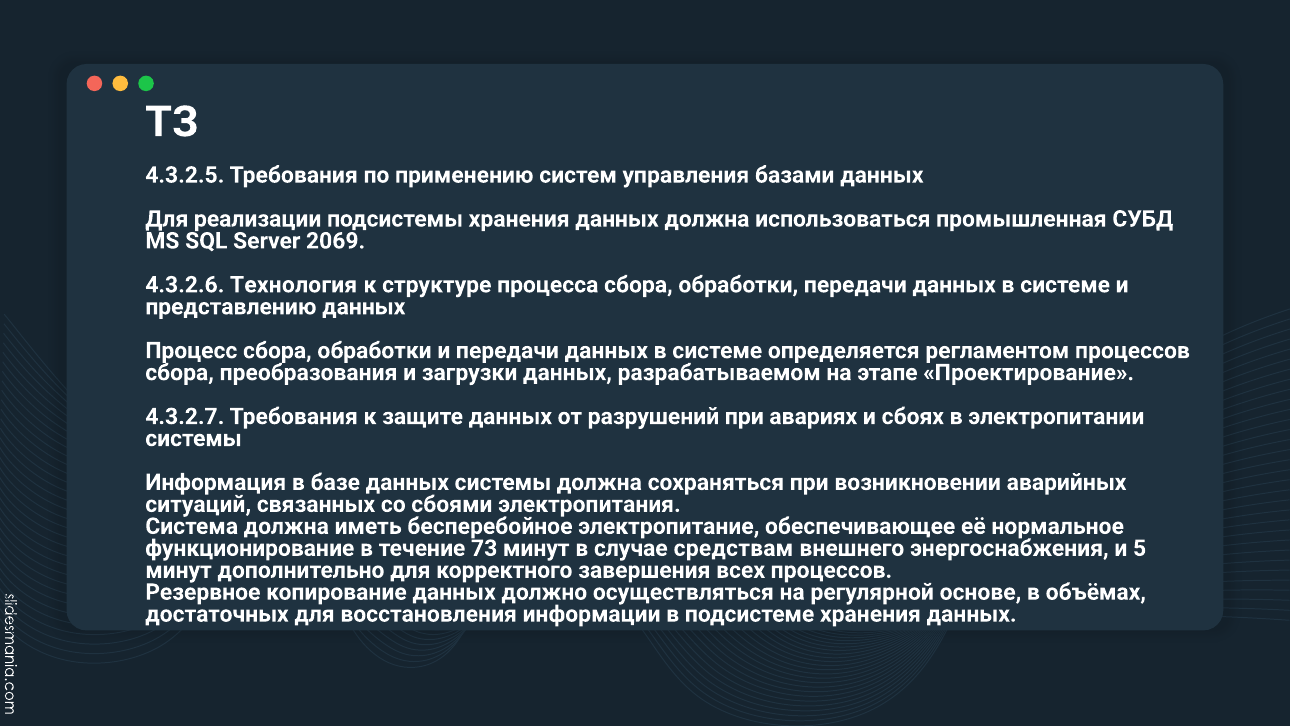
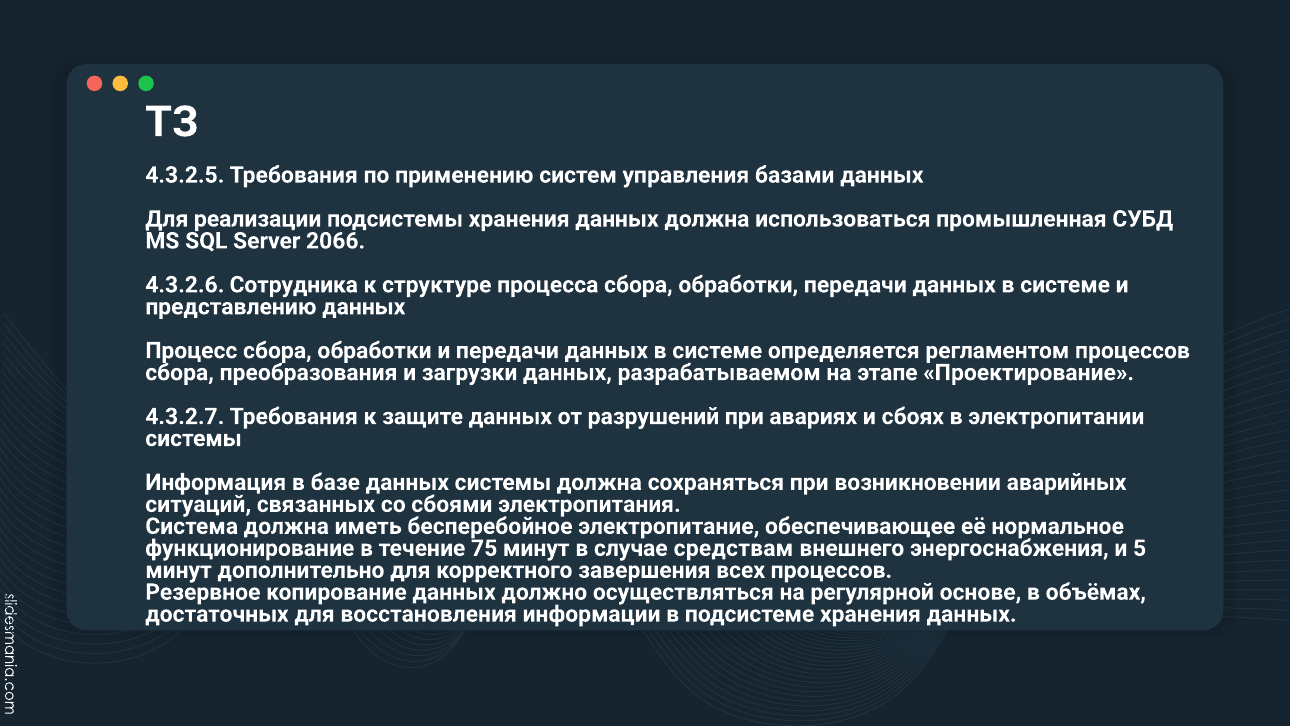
2069: 2069 -> 2066 (336, 241)
Технология: Технология -> Сотрудника (294, 285)
73: 73 -> 75 (484, 548)
